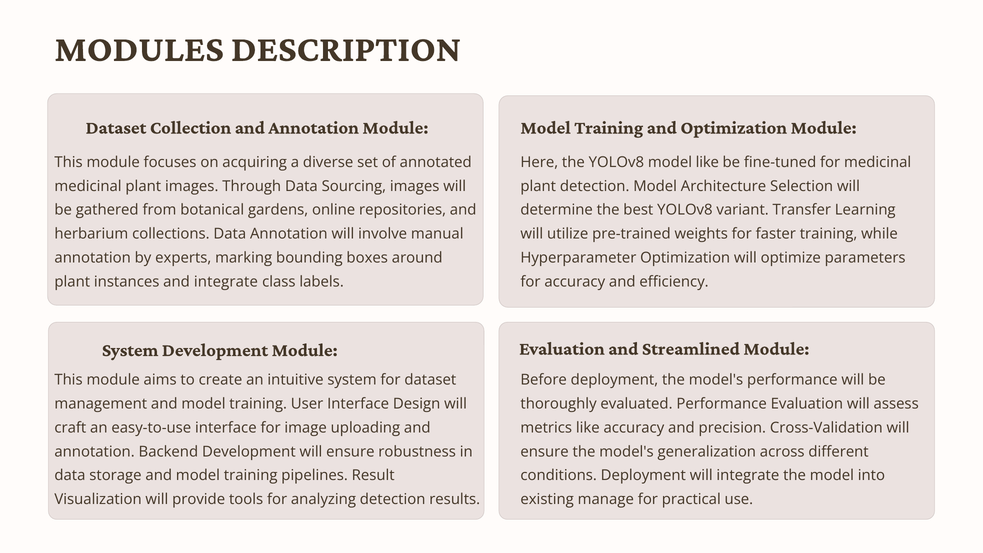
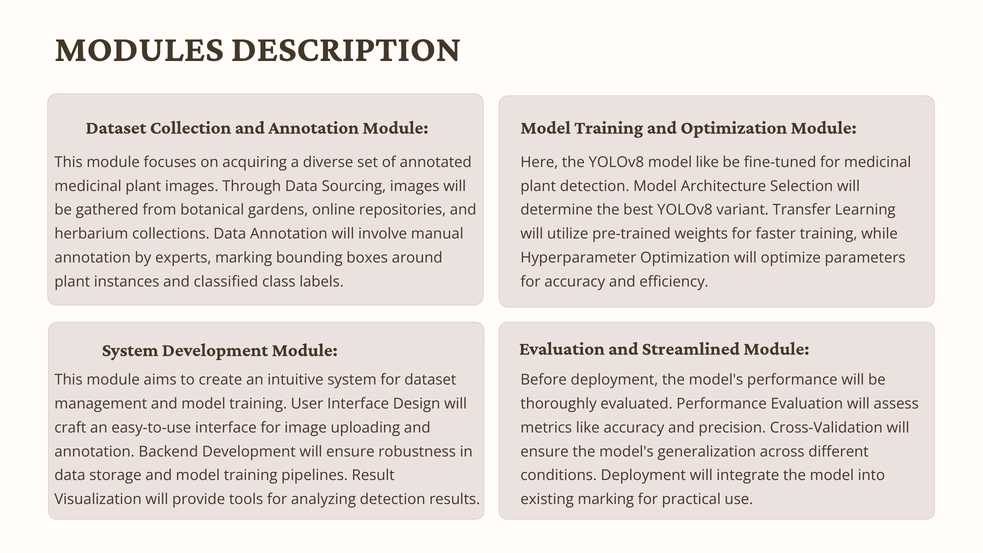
and integrate: integrate -> classified (226, 282)
existing manage: manage -> marking (606, 499)
